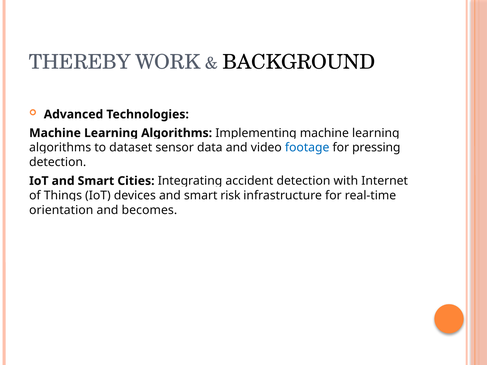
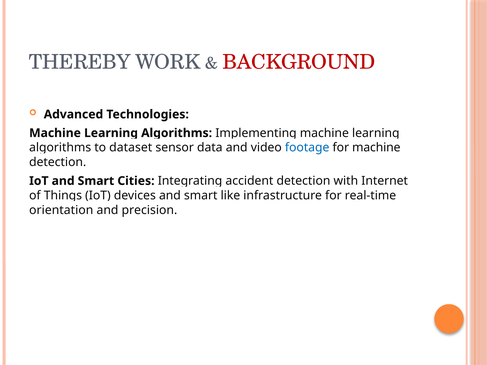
BACKGROUND colour: black -> red (299, 62)
for pressing: pressing -> machine (376, 148)
risk: risk -> like (230, 196)
becomes: becomes -> precision (149, 210)
